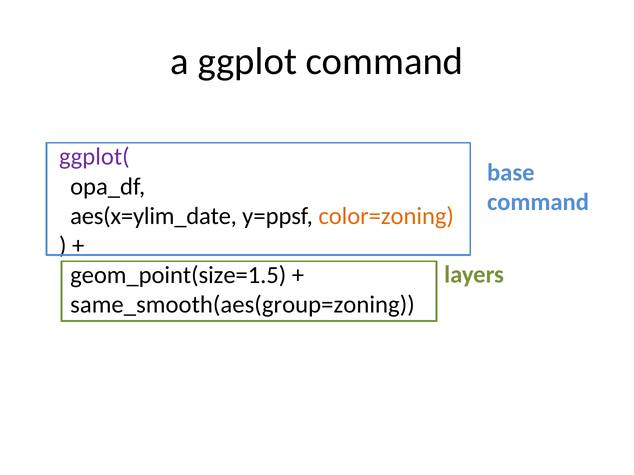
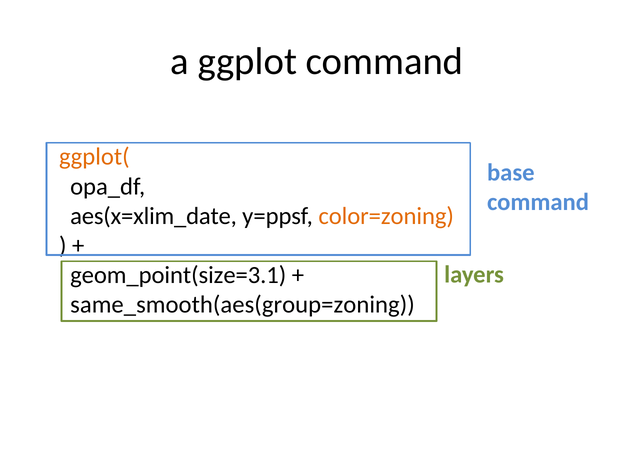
ggplot( colour: purple -> orange (94, 157)
aes(x=ylim_date: aes(x=ylim_date -> aes(x=xlim_date (154, 216)
geom_point(size=1.5: geom_point(size=1.5 -> geom_point(size=3.1 (178, 275)
